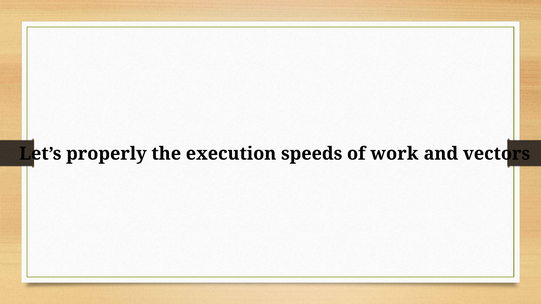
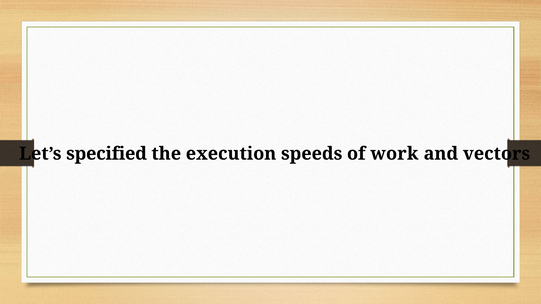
properly: properly -> specified (107, 154)
